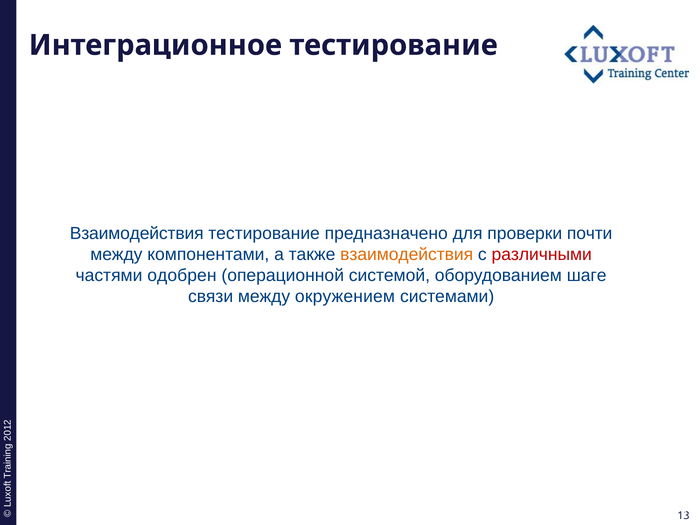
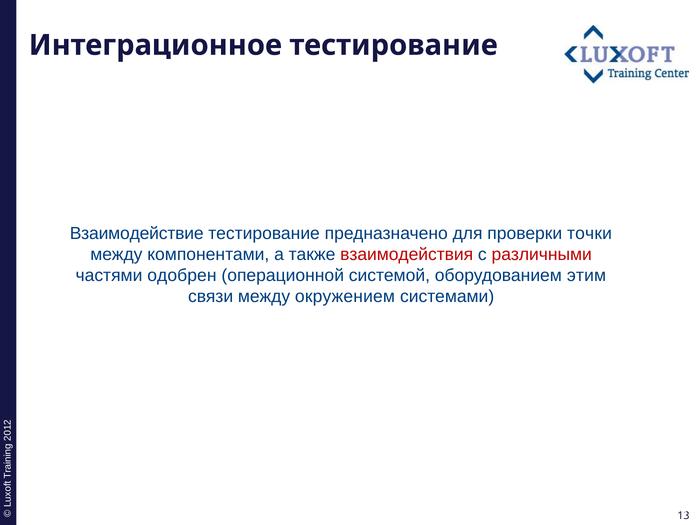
Взаимодействия: Взаимодействия -> Взаимодействие (137, 234)
почти: почти -> точки (590, 234)
взаимодействия colour: orange -> red (407, 255)
шаге: шаге -> этим (587, 276)
